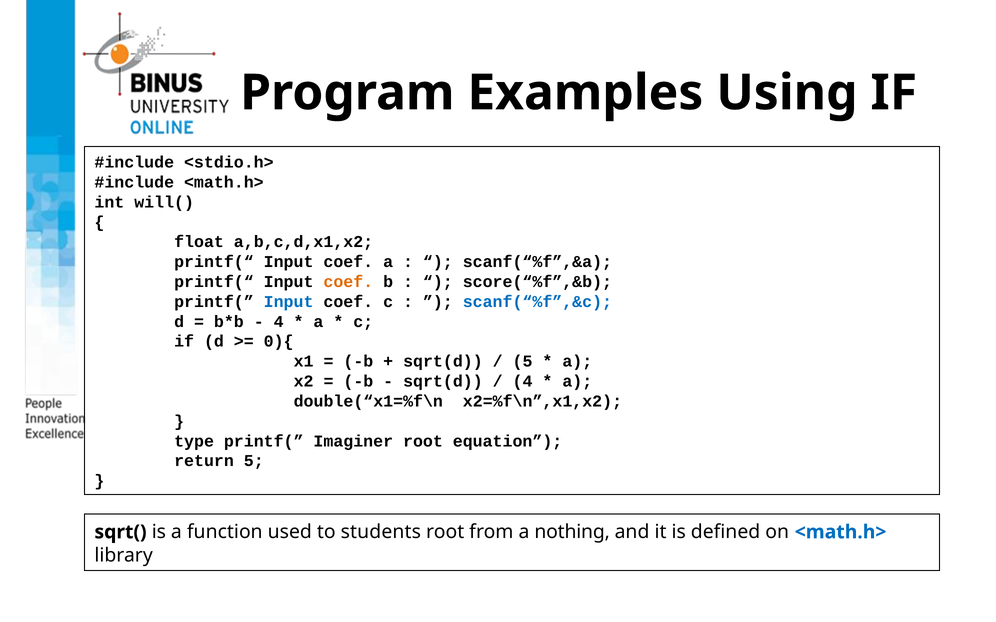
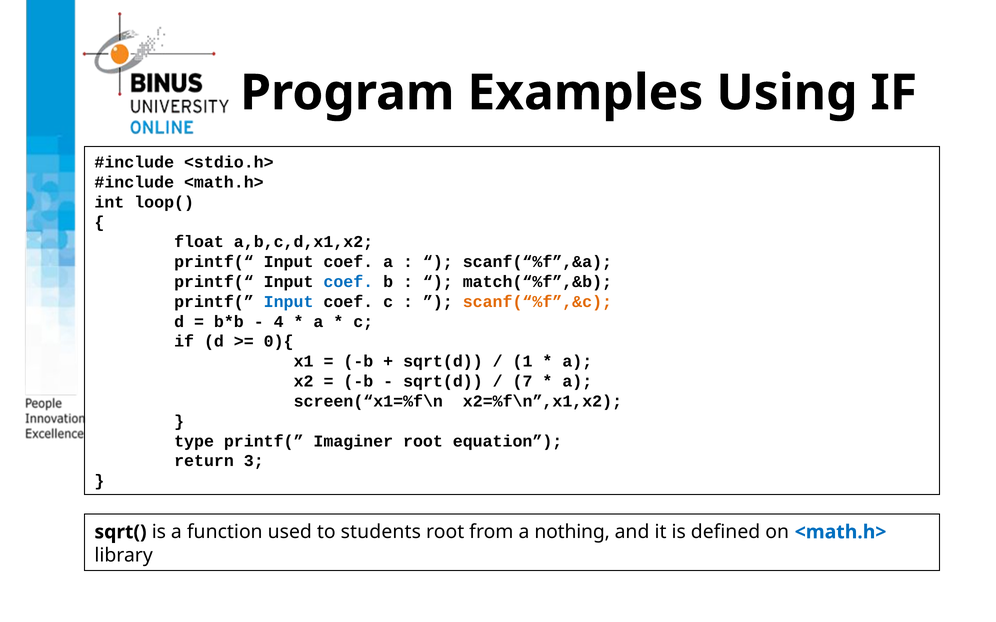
will(: will( -> loop( (164, 202)
coef colour: orange -> blue (348, 282)
score(“%f”,&b: score(“%f”,&b -> match(“%f”,&b (537, 282)
scanf(“%f”,&c colour: blue -> orange (537, 302)
5: 5 -> 1 (523, 362)
4: 4 -> 7 (523, 382)
double(“x1=%f\n: double(“x1=%f\n -> screen(“x1=%f\n (368, 402)
return 5: 5 -> 3 (254, 461)
